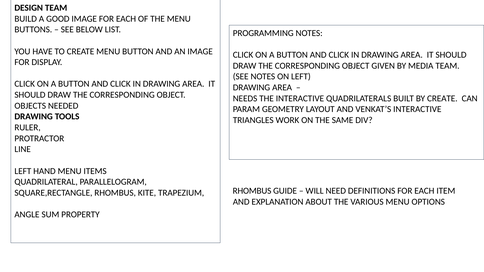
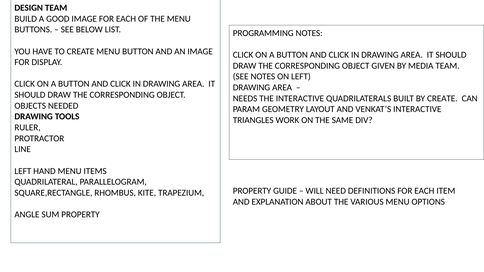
RHOMBUS: RHOMBUS -> PROPERTY (252, 191)
